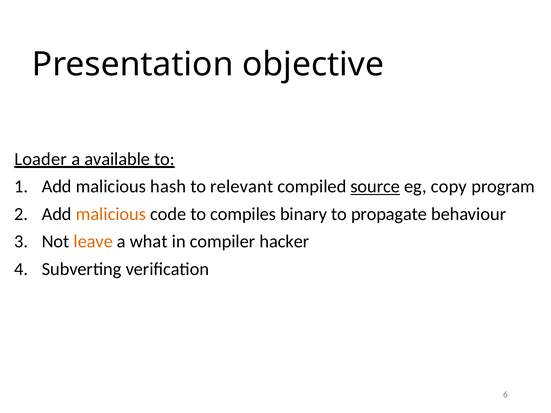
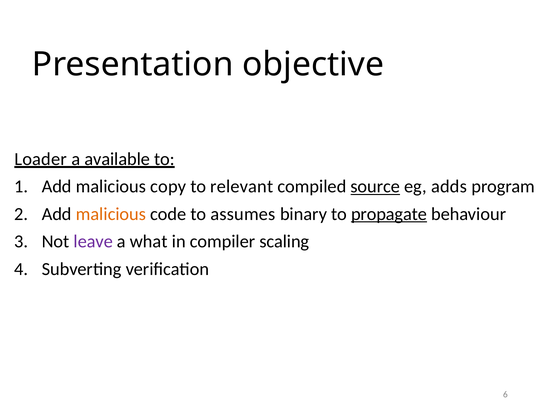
hash: hash -> copy (168, 187)
copy: copy -> adds (449, 187)
compiles: compiles -> assumes (243, 214)
propagate underline: none -> present (389, 214)
leave colour: orange -> purple (93, 242)
hacker: hacker -> scaling (284, 242)
